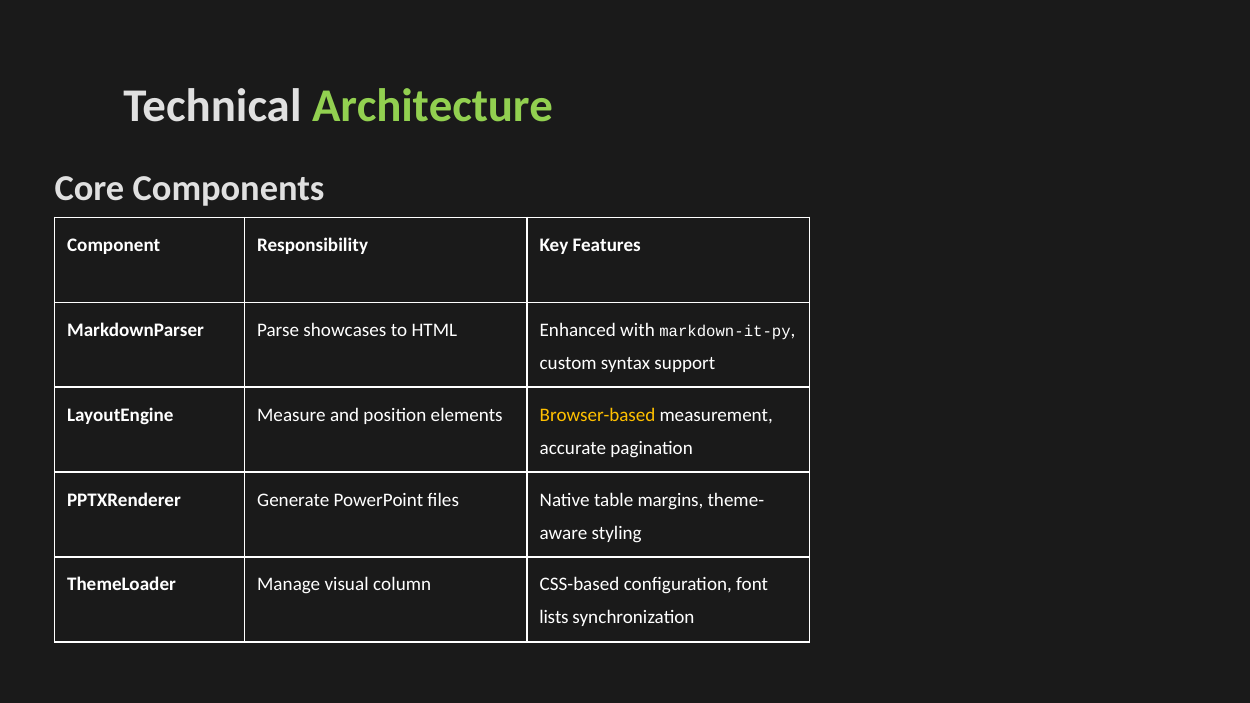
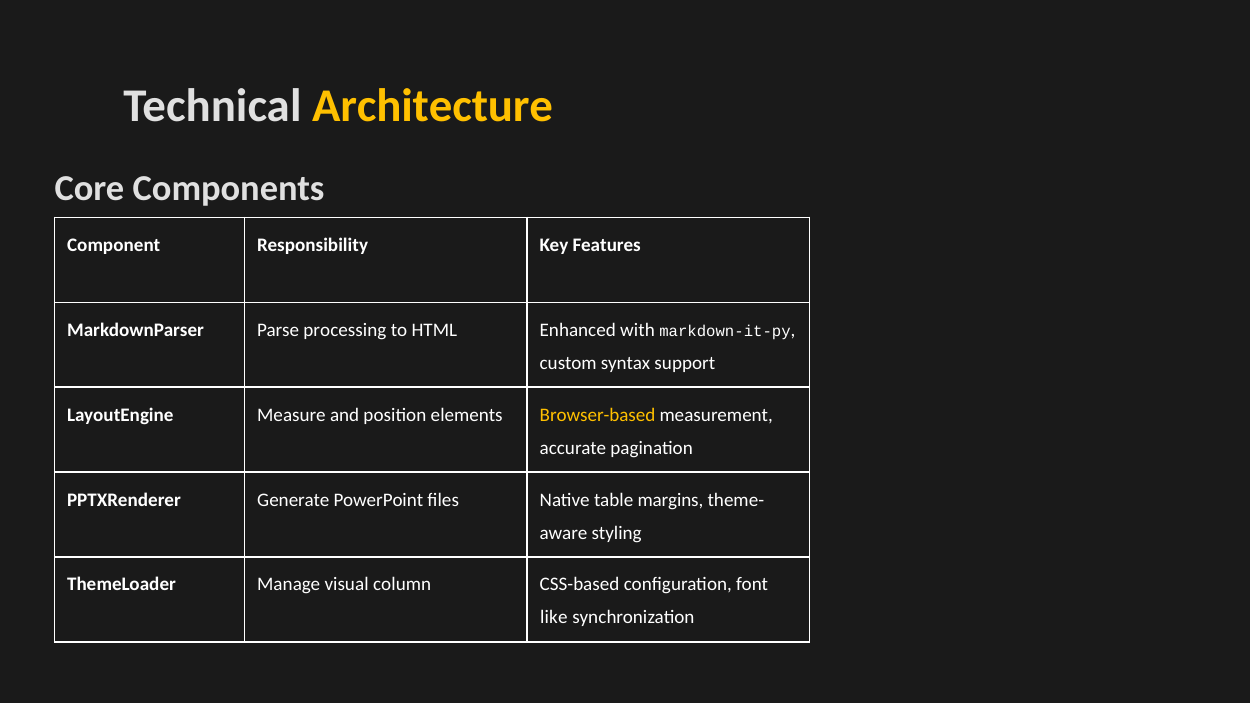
Architecture colour: light green -> yellow (433, 106)
showcases: showcases -> processing (345, 330)
lists: lists -> like (554, 618)
